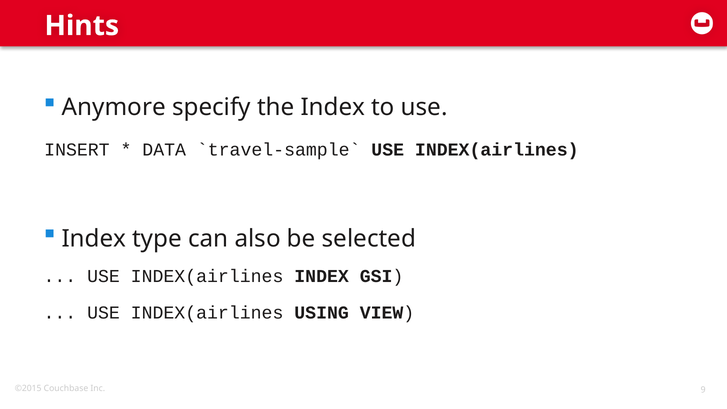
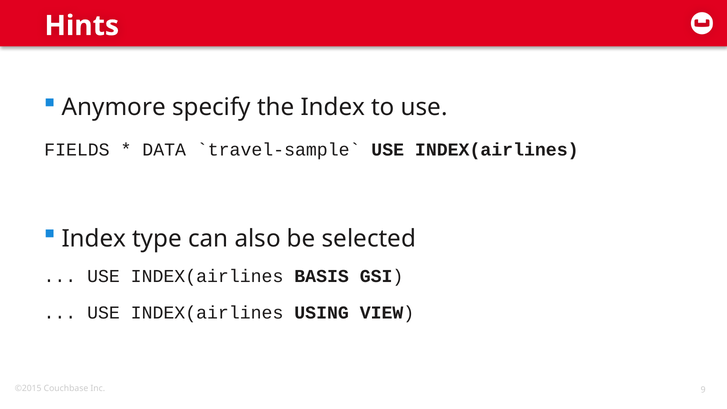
INSERT: INSERT -> FIELDS (77, 150)
INDEX(airlines INDEX: INDEX -> BASIS (322, 276)
